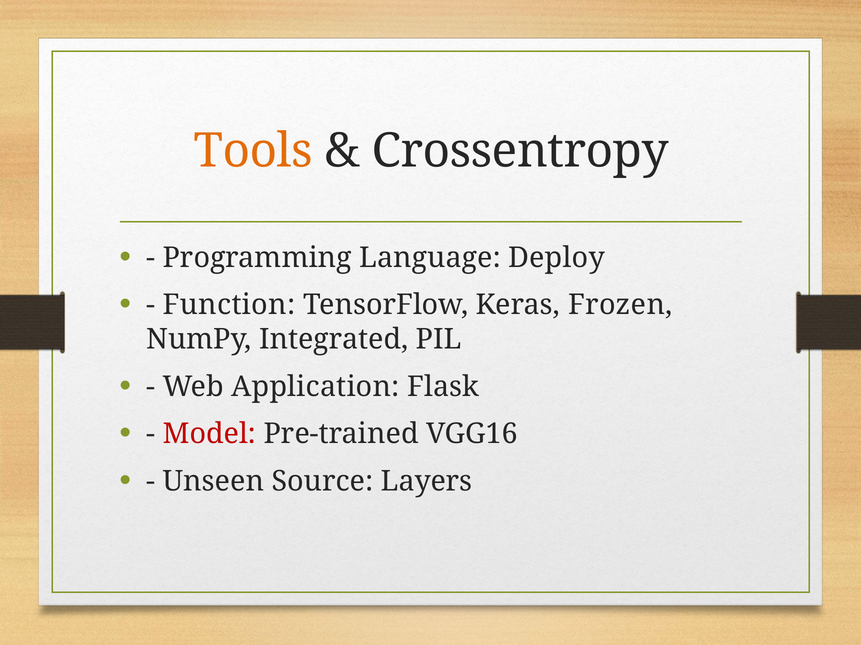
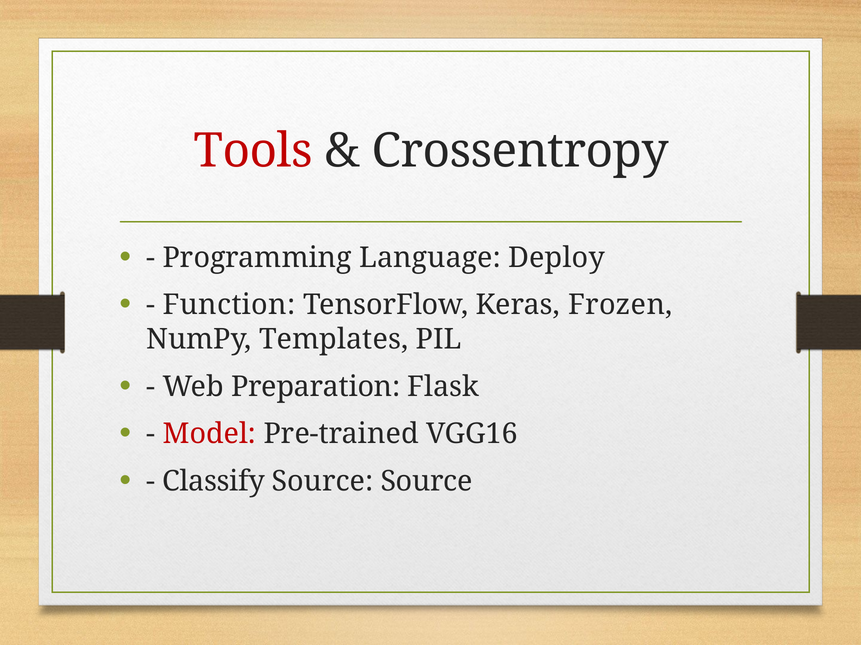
Tools colour: orange -> red (253, 151)
Integrated: Integrated -> Templates (334, 340)
Application: Application -> Preparation (316, 387)
Unseen: Unseen -> Classify (214, 482)
Source Layers: Layers -> Source (427, 482)
